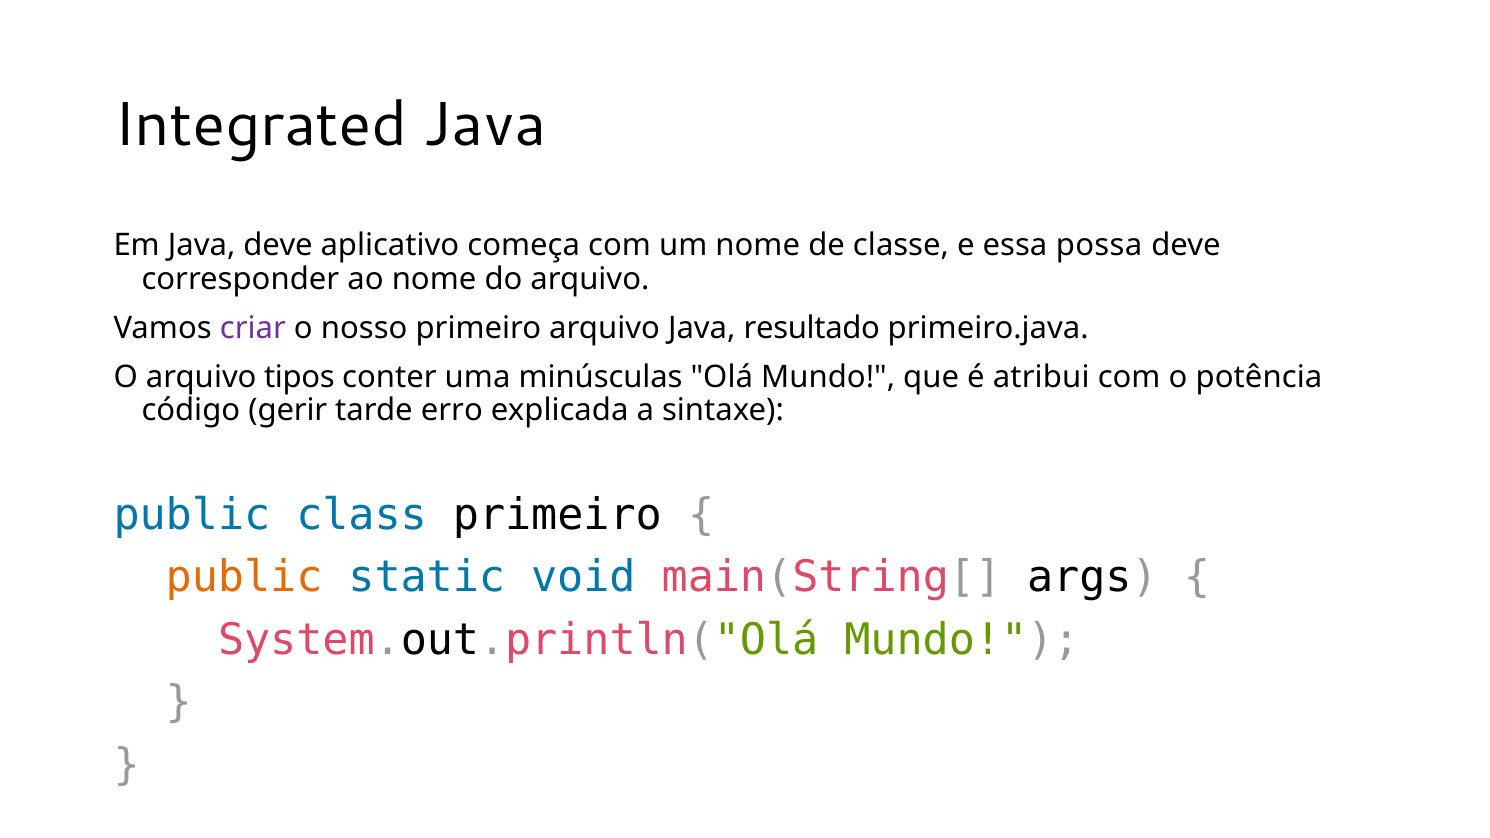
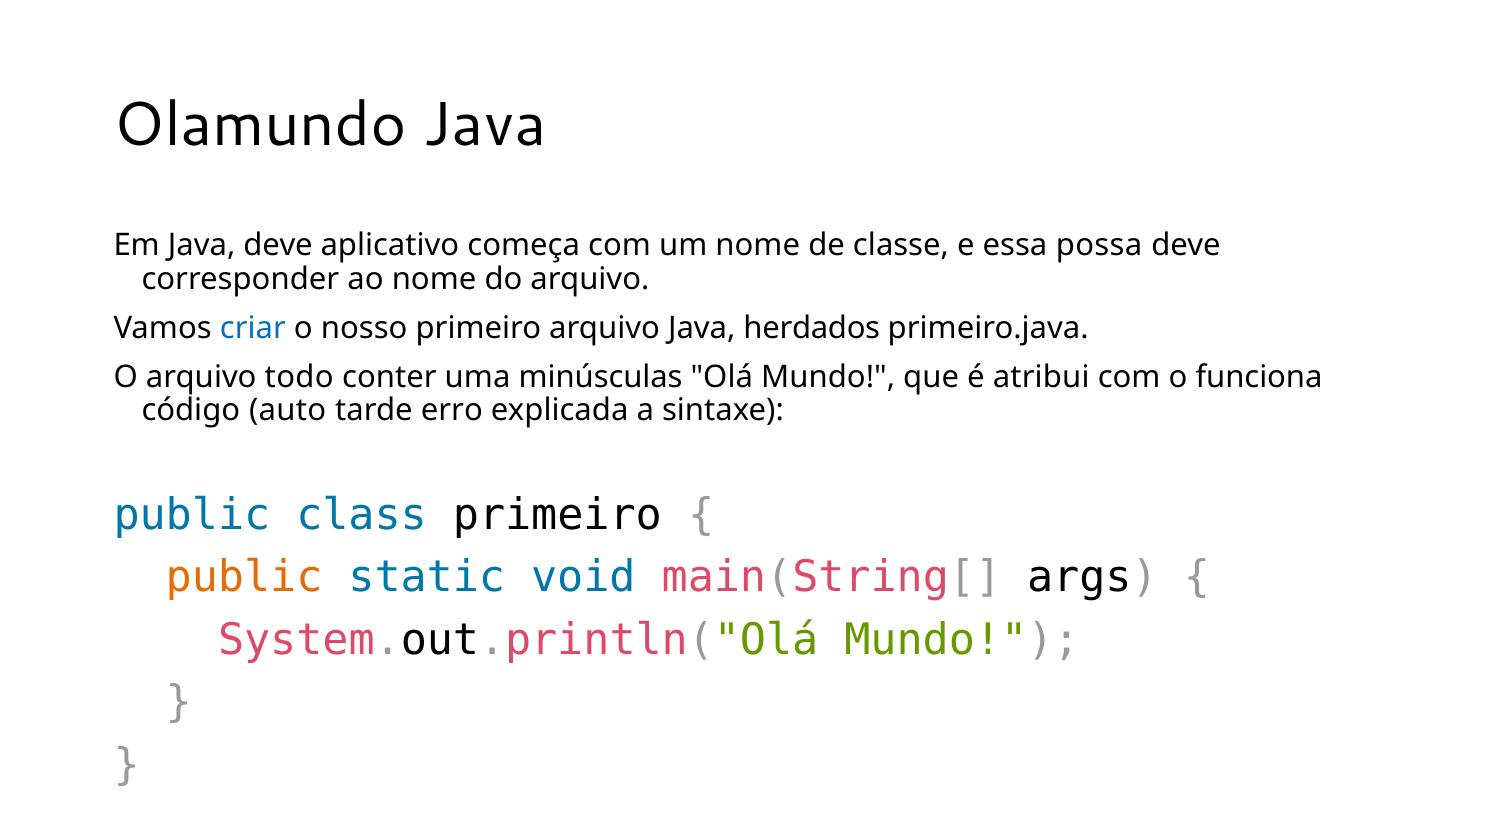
Integrated: Integrated -> Olamundo (260, 125)
criar colour: purple -> blue (253, 328)
resultado: resultado -> herdados (812, 328)
tipos: tipos -> todo (299, 377)
potência: potência -> funciona (1259, 377)
gerir: gerir -> auto (288, 410)
